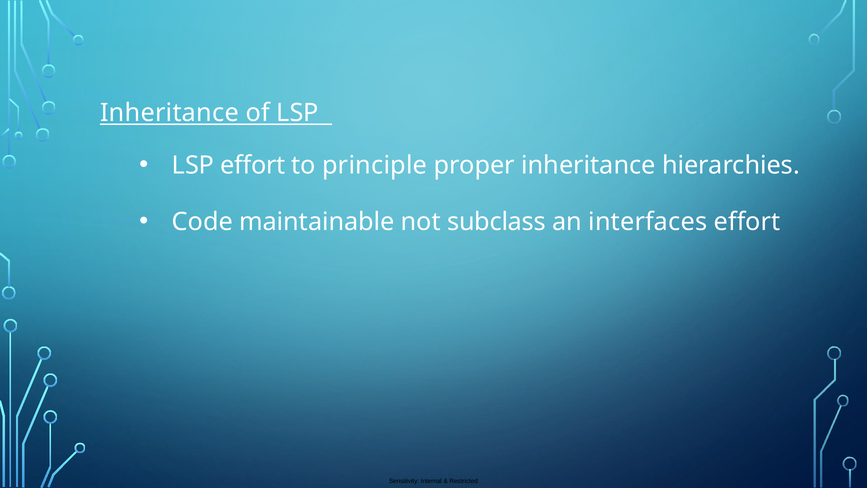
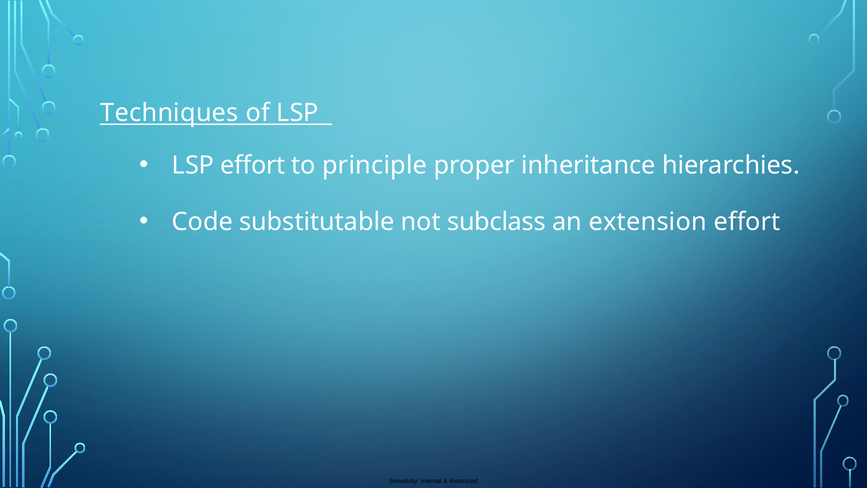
Inheritance: Inheritance -> Techniques (169, 113)
maintainable: maintainable -> substitutable (317, 222)
interfaces: interfaces -> extension (648, 222)
